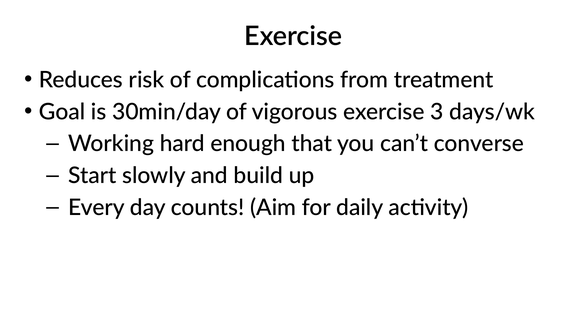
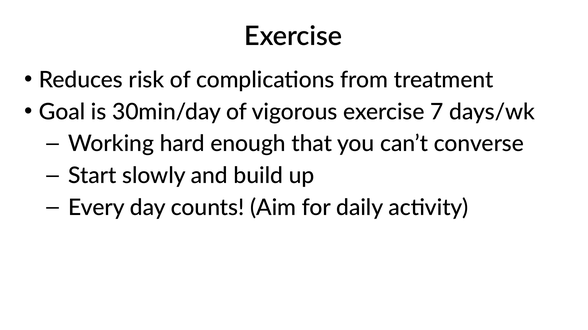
3: 3 -> 7 (437, 112)
